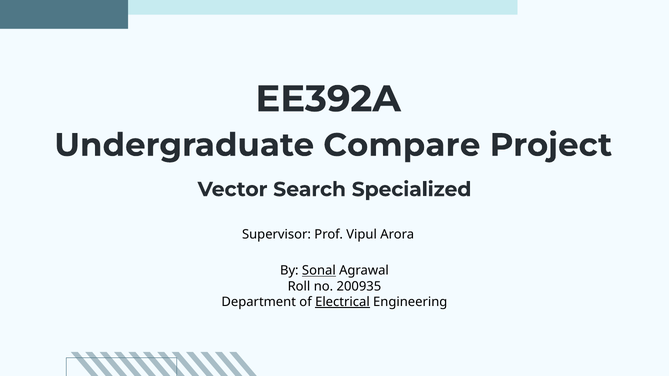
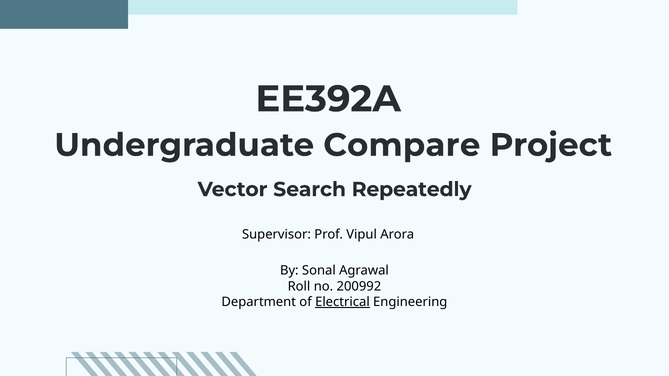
Specialized: Specialized -> Repeatedly (412, 190)
Sonal underline: present -> none (319, 271)
200935: 200935 -> 200992 (359, 287)
